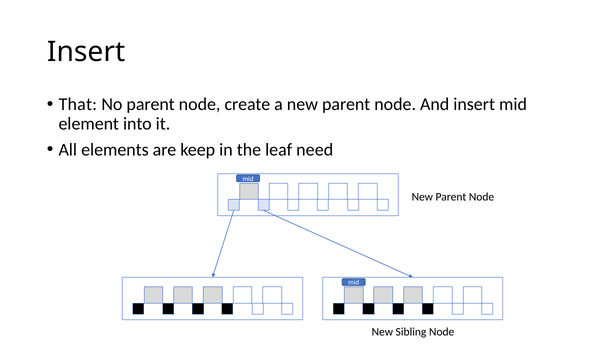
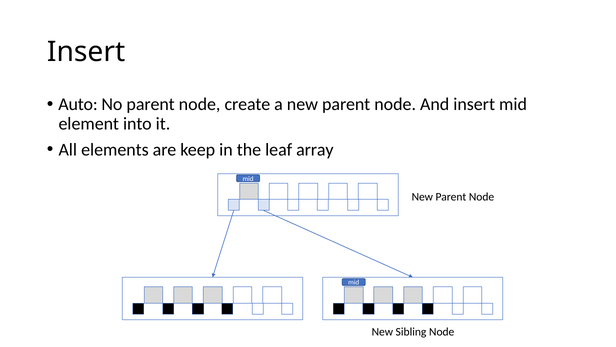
That: That -> Auto (78, 104)
need: need -> array (315, 149)
